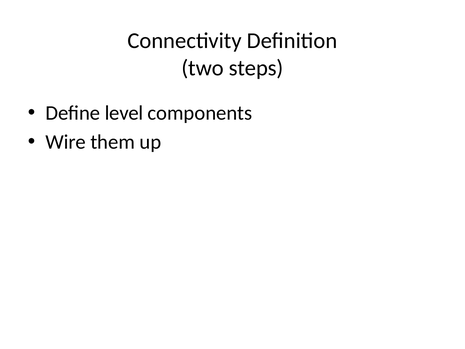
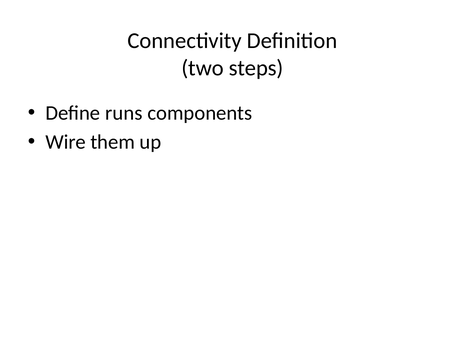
level: level -> runs (124, 113)
